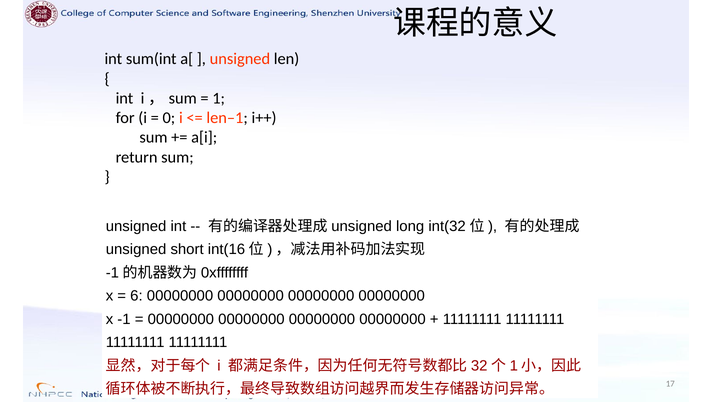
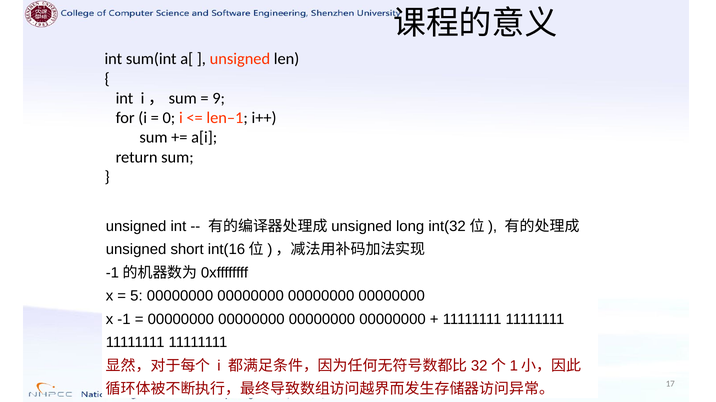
1: 1 -> 9 (219, 98)
6: 6 -> 5 (136, 296)
